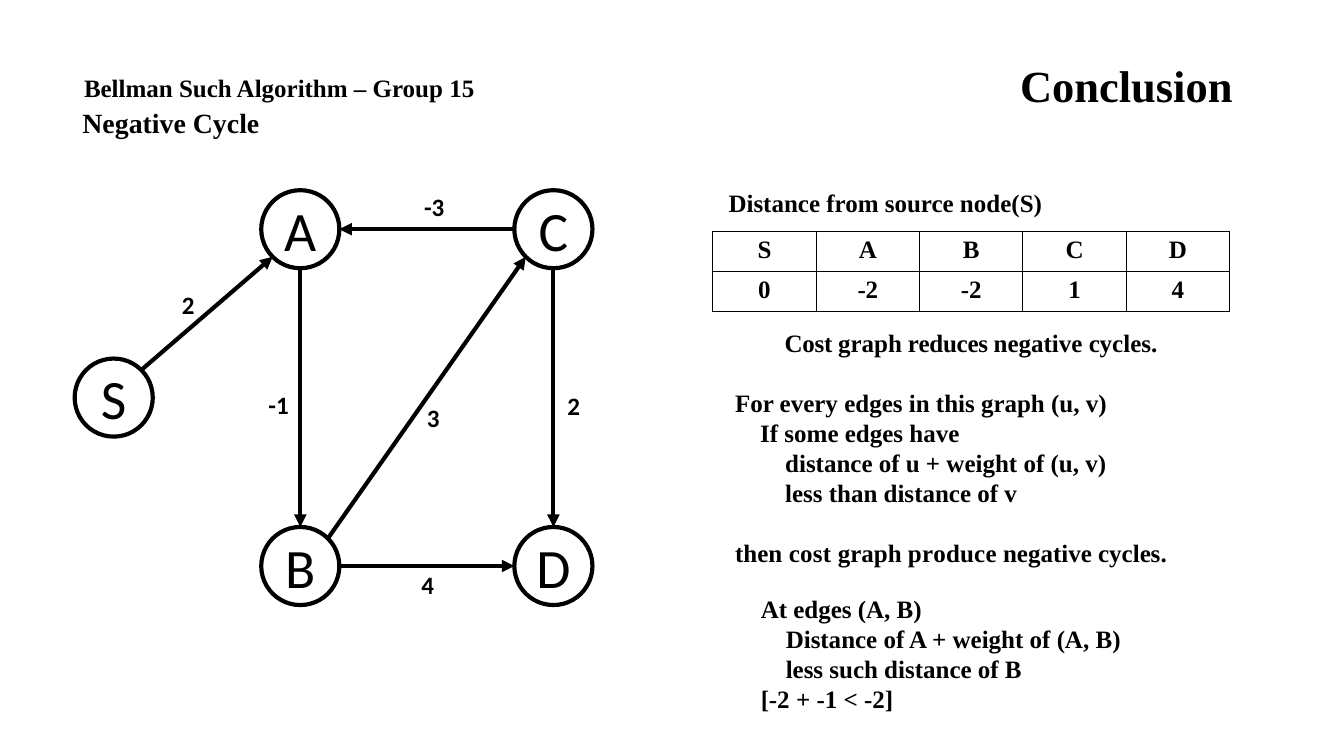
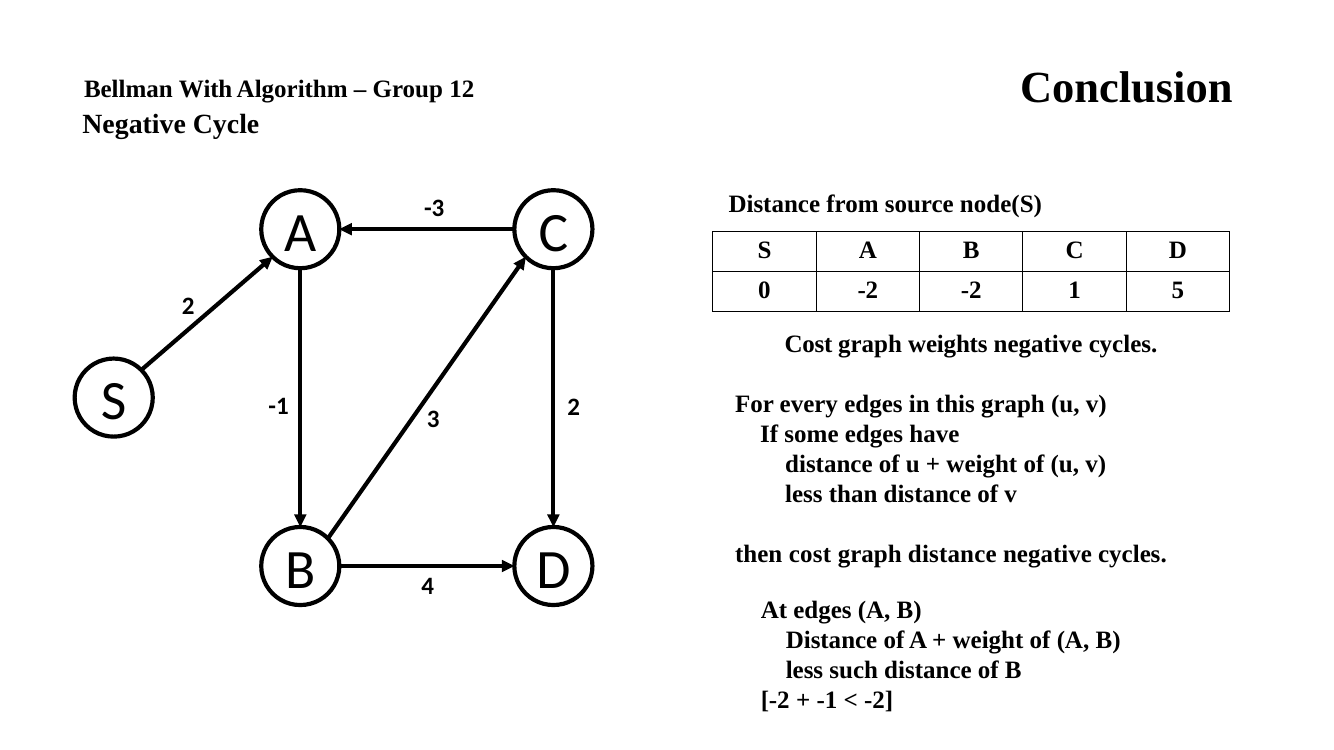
Bellman Such: Such -> With (206, 89)
15: 15 -> 12 (462, 89)
1 4: 4 -> 5 (1178, 291)
reduces: reduces -> weights (948, 344)
graph produce: produce -> distance (952, 555)
